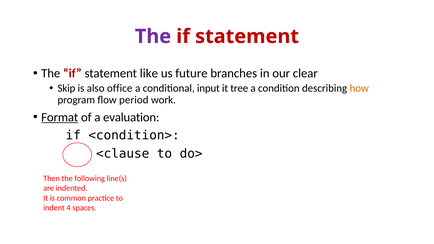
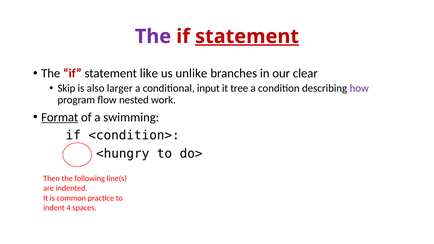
statement underline: none -> present (247, 36)
future: future -> unlike (191, 73)
office: office -> larger (120, 88)
how colour: orange -> purple (359, 88)
period: period -> nested (134, 100)
evaluation: evaluation -> swimming (131, 117)
<clause: <clause -> <hungry (123, 154)
